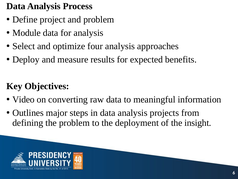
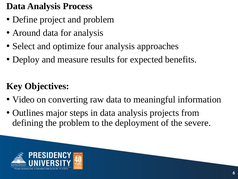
Module: Module -> Around (26, 33)
insight: insight -> severe (198, 123)
